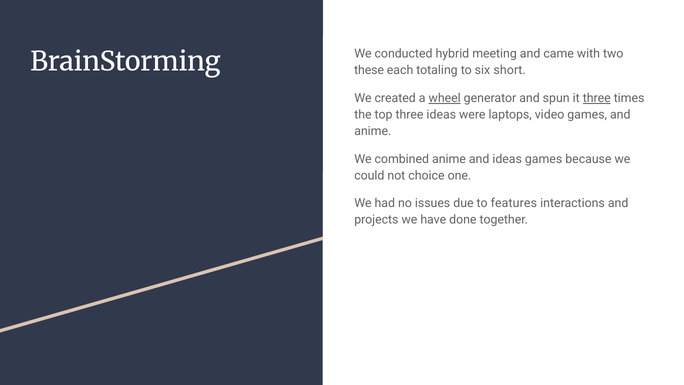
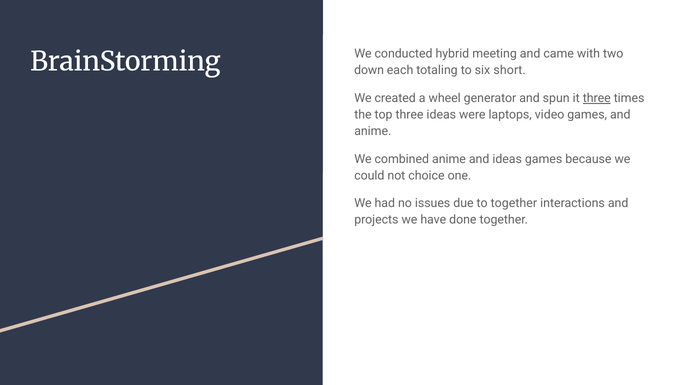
these: these -> down (369, 70)
wheel underline: present -> none (445, 98)
to features: features -> together (514, 203)
